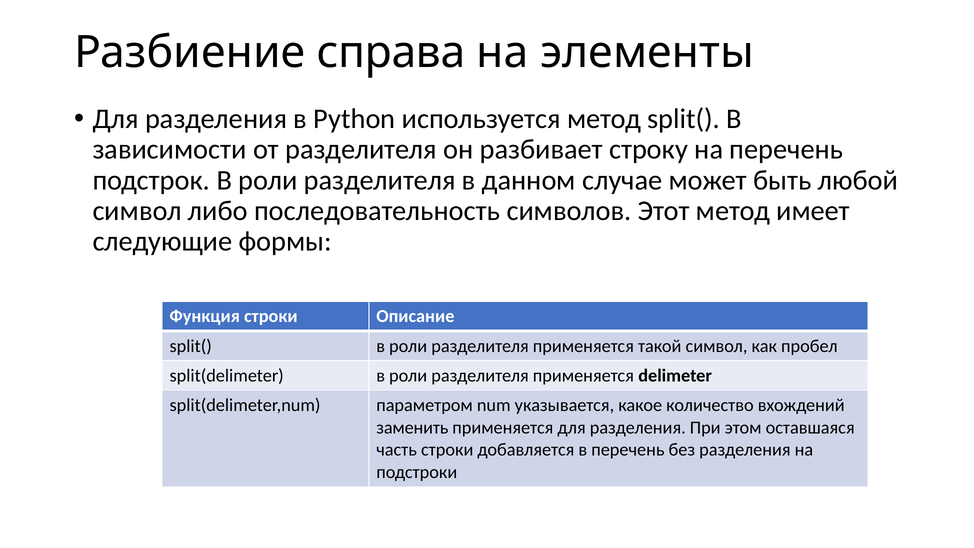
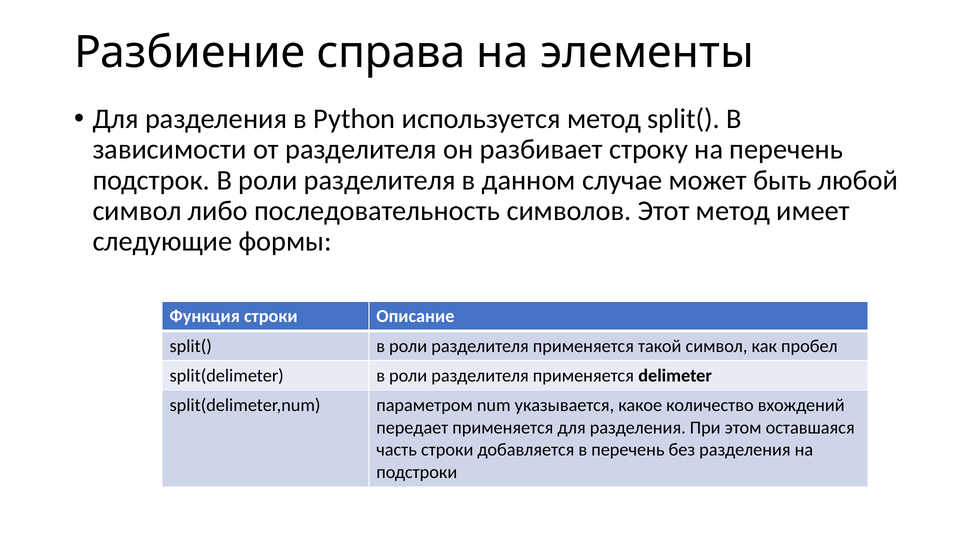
заменить: заменить -> передает (412, 427)
